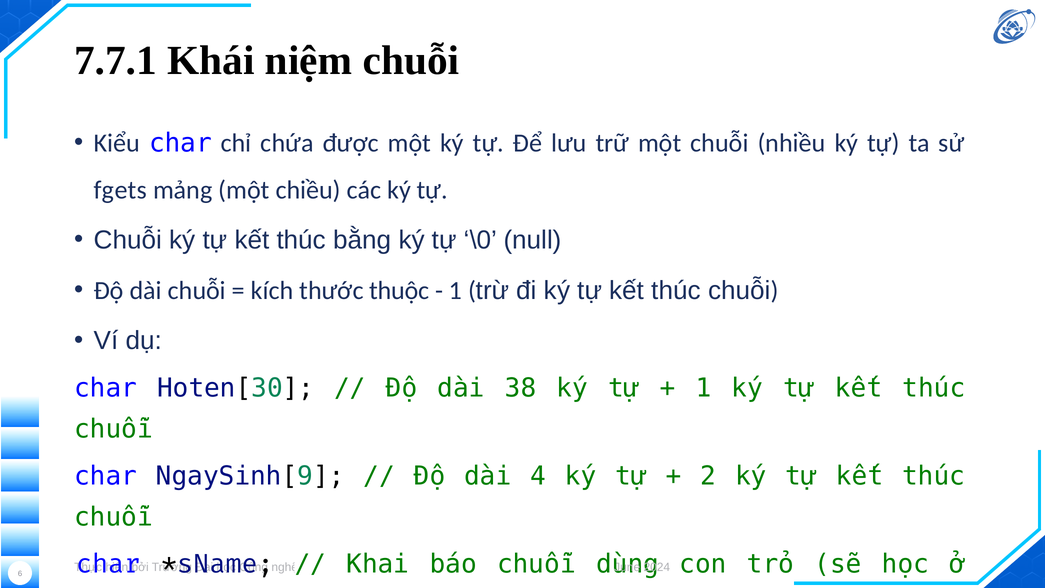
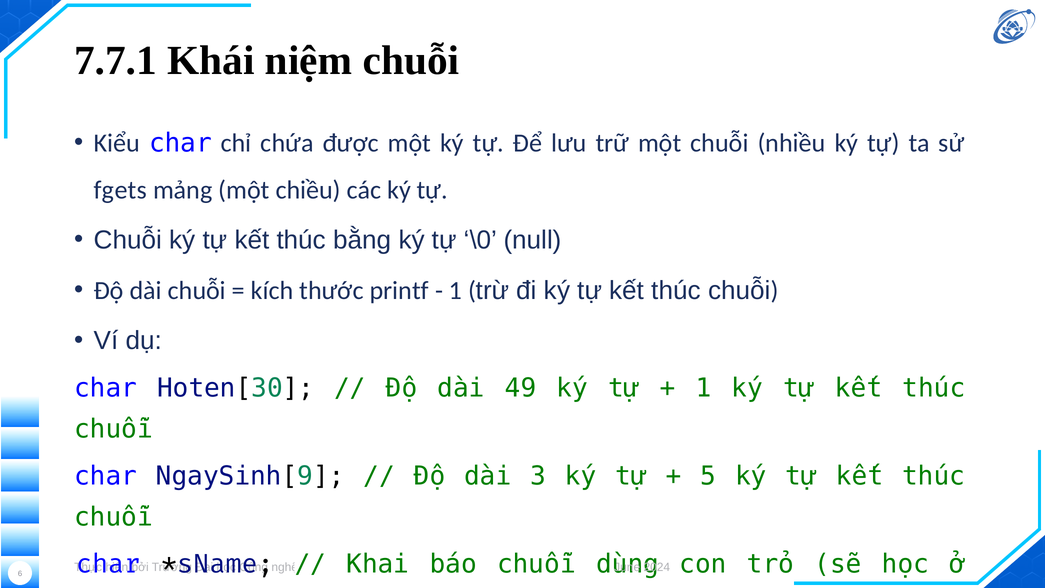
thuộc: thuộc -> printf (399, 290)
38: 38 -> 49 (521, 388)
4: 4 -> 3 (538, 476)
2: 2 -> 5 (708, 476)
